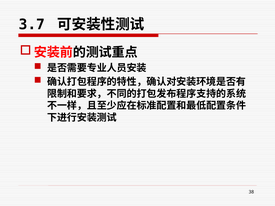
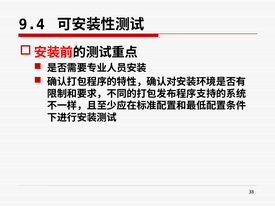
3.7: 3.7 -> 9.4 (32, 25)
